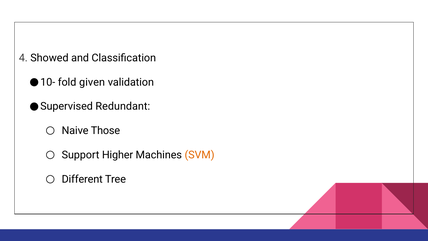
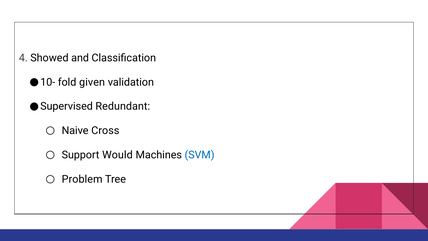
Those: Those -> Cross (105, 131)
Higher: Higher -> Would (117, 155)
SVM colour: orange -> blue (200, 155)
Different: Different -> Problem (82, 179)
